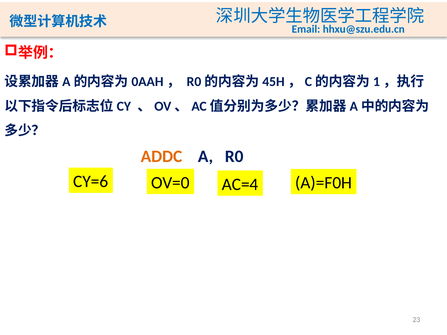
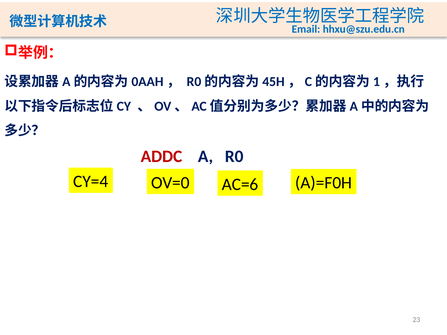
ADDC colour: orange -> red (161, 157)
CY=6: CY=6 -> CY=4 (91, 182)
AC=4: AC=4 -> AC=6 (240, 184)
